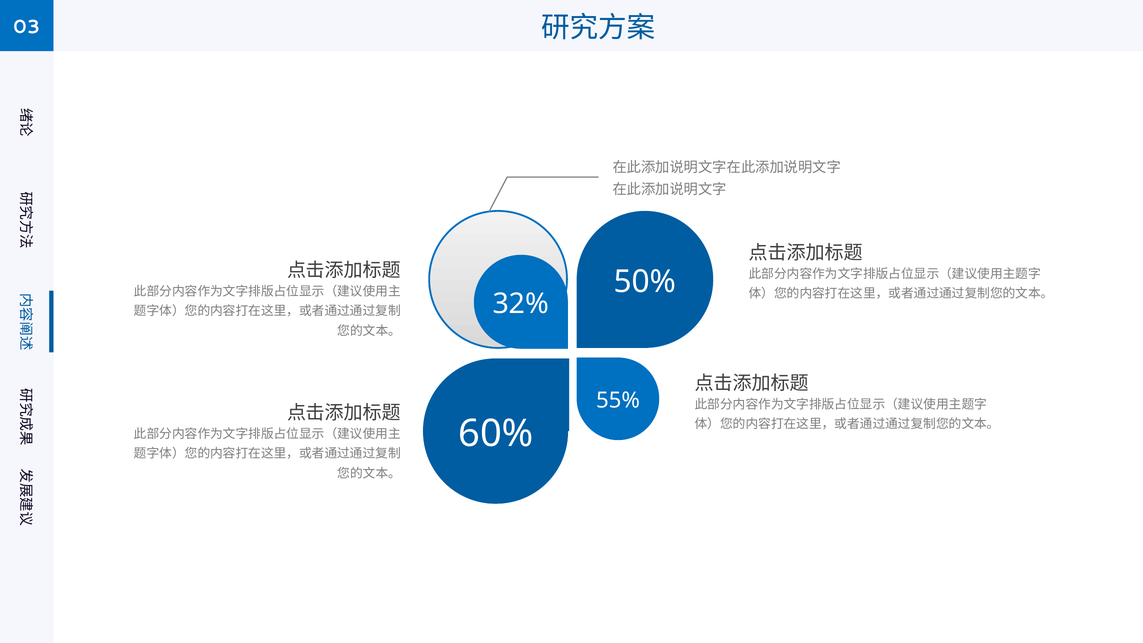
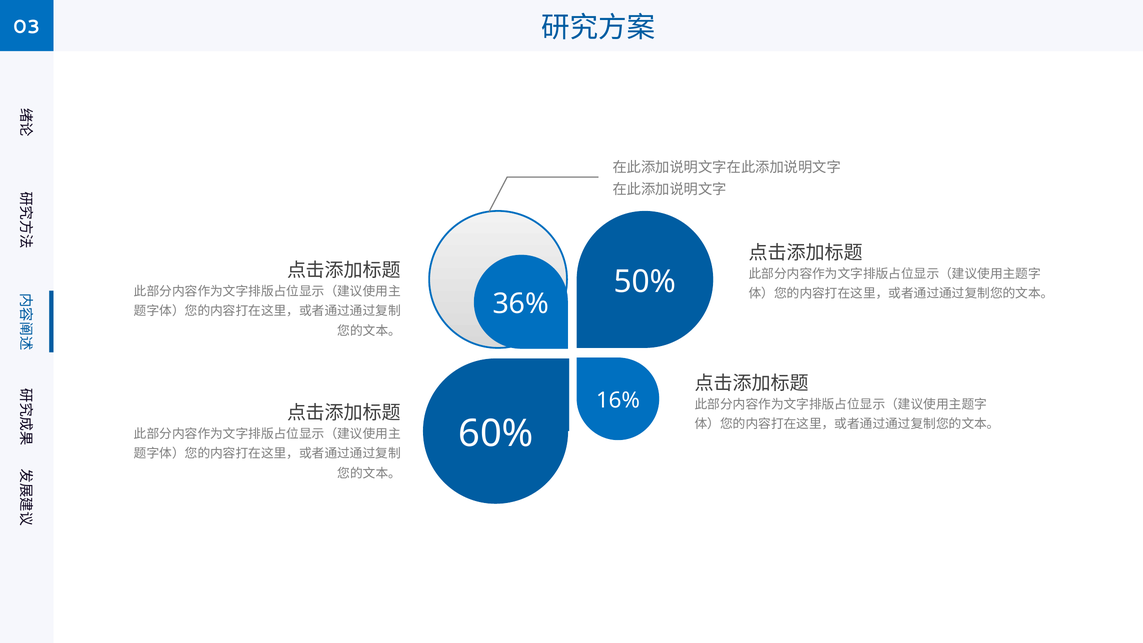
32%: 32% -> 36% (521, 304)
55%: 55% -> 16% (618, 400)
